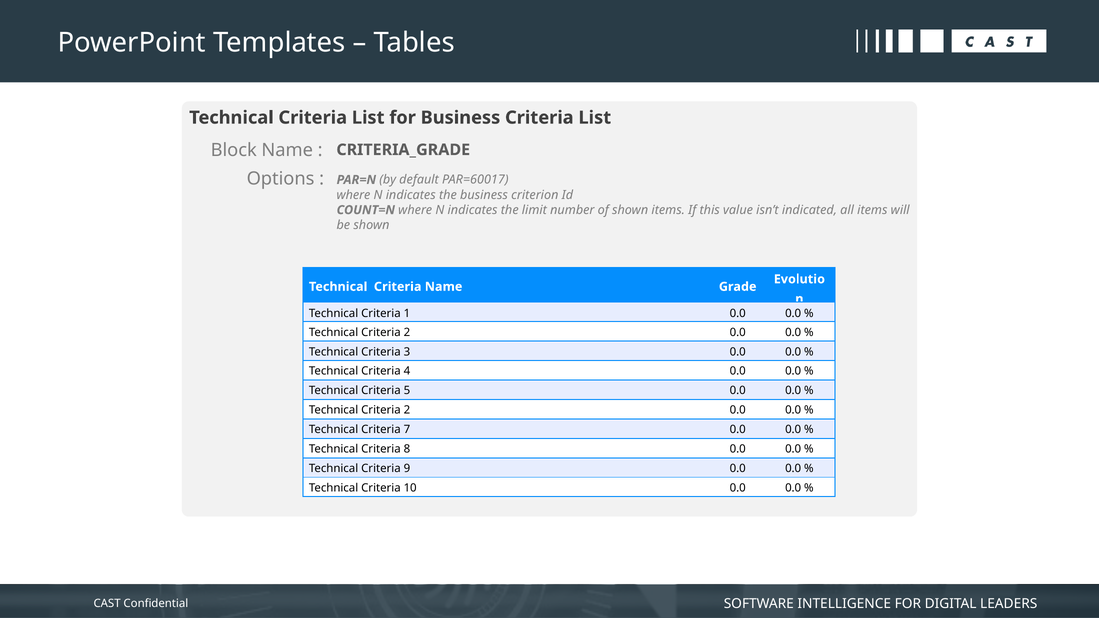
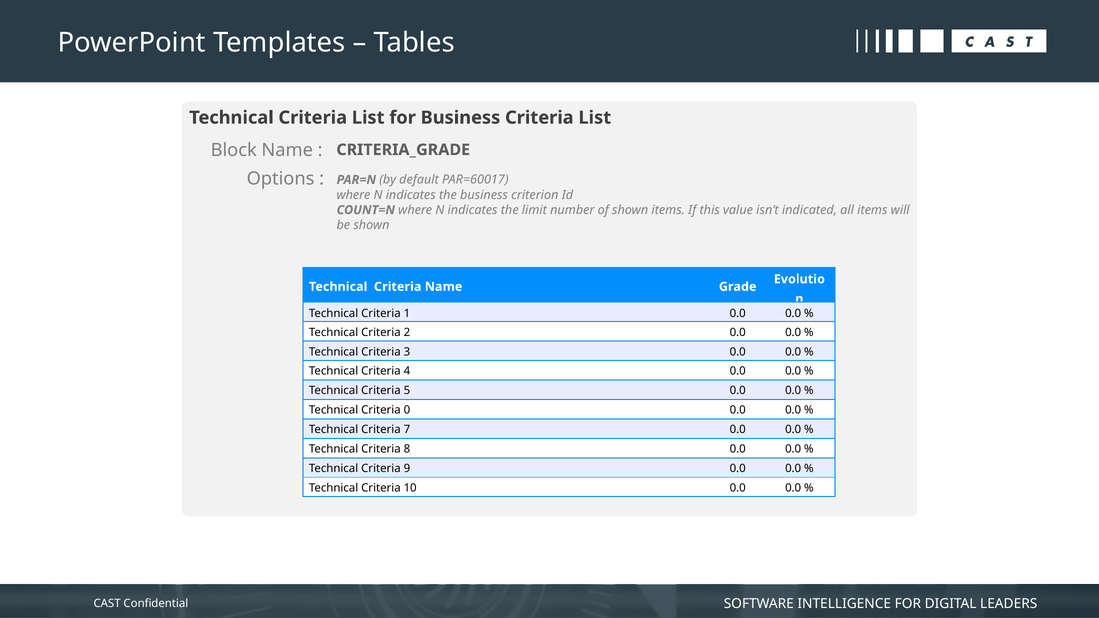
2: 2 -> 0 (407, 410)
